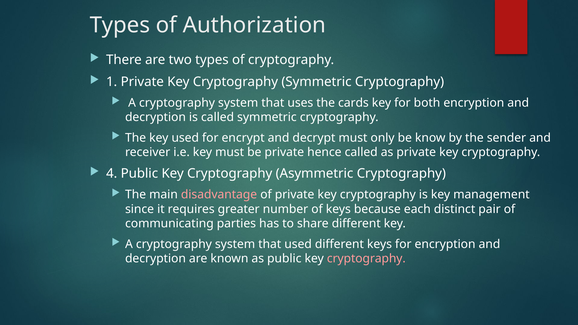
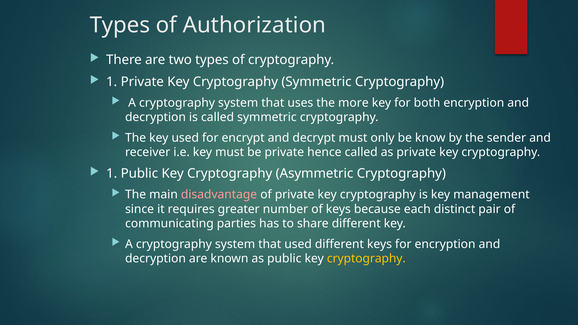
cards: cards -> more (353, 103)
4: 4 -> 1 (112, 174)
cryptography colour: pink -> yellow (366, 259)
